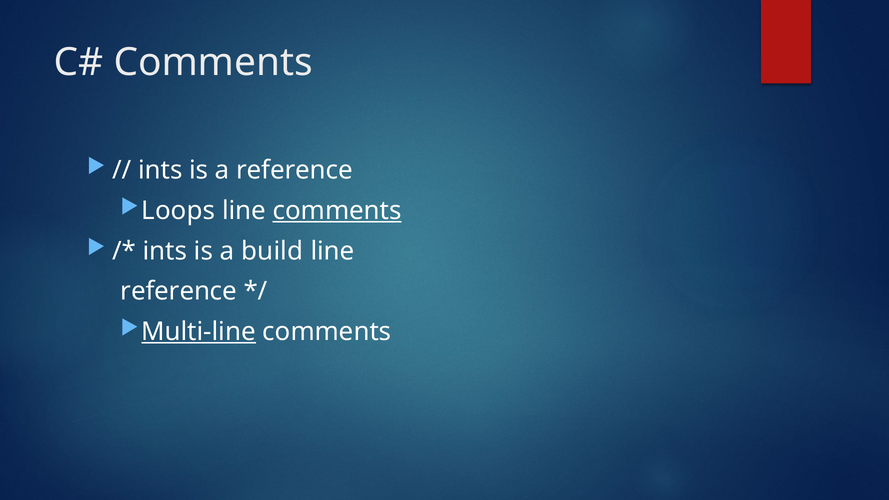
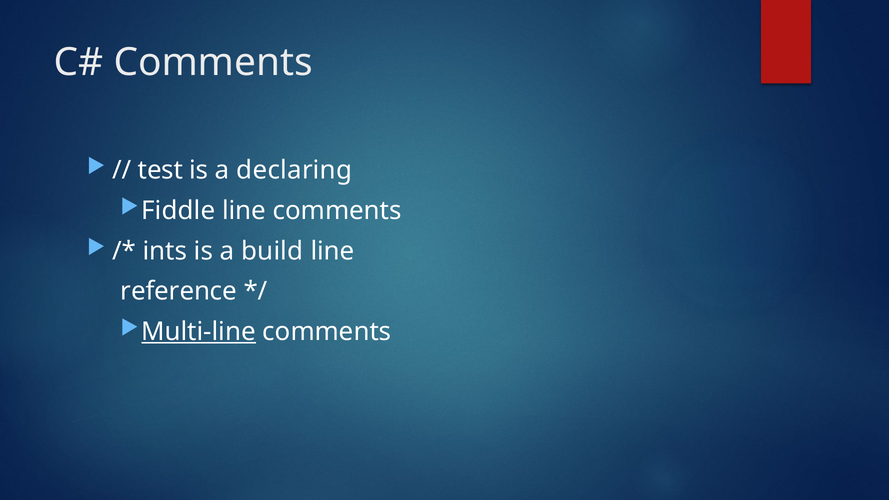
ints: ints -> test (160, 170)
a reference: reference -> declaring (294, 170)
Loops: Loops -> Fiddle (178, 211)
comments underline: present -> none (337, 211)
